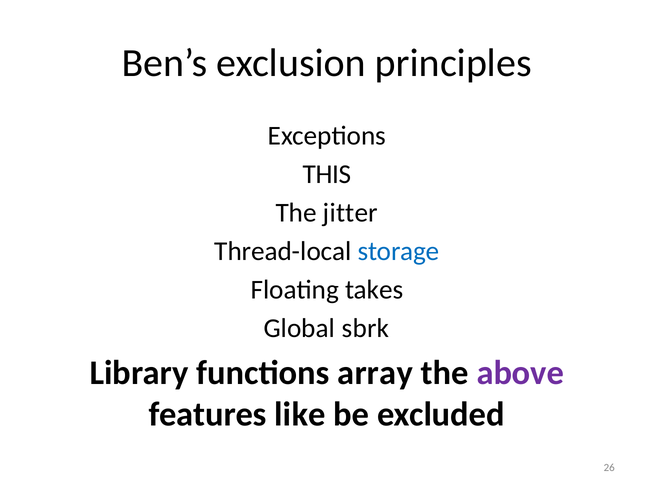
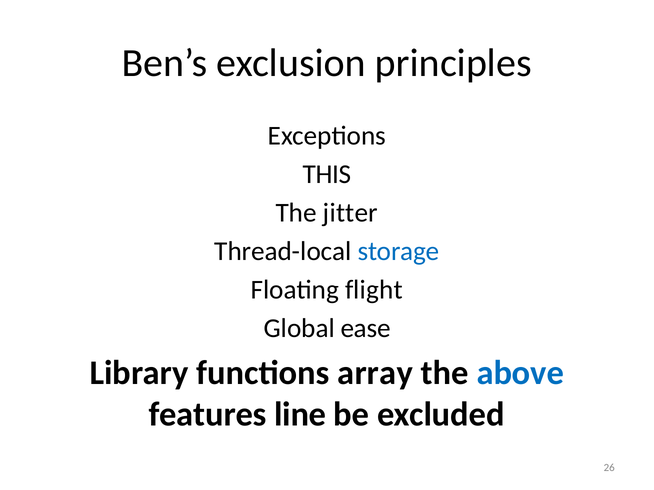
takes: takes -> flight (374, 290)
sbrk: sbrk -> ease (366, 329)
above colour: purple -> blue (520, 373)
like: like -> line (300, 415)
